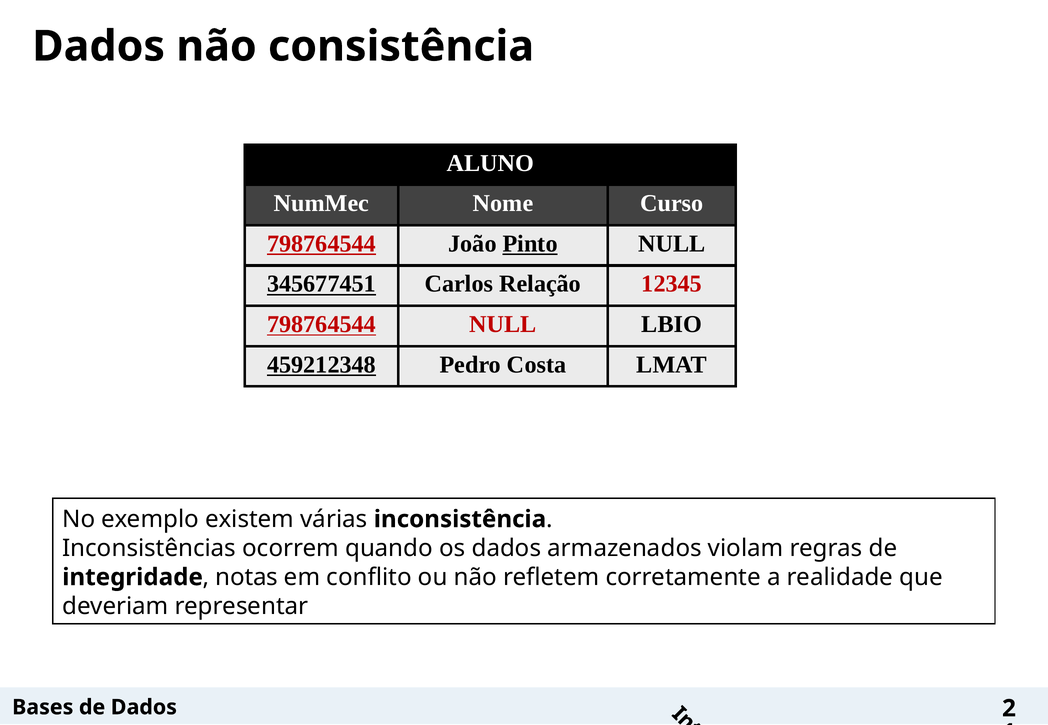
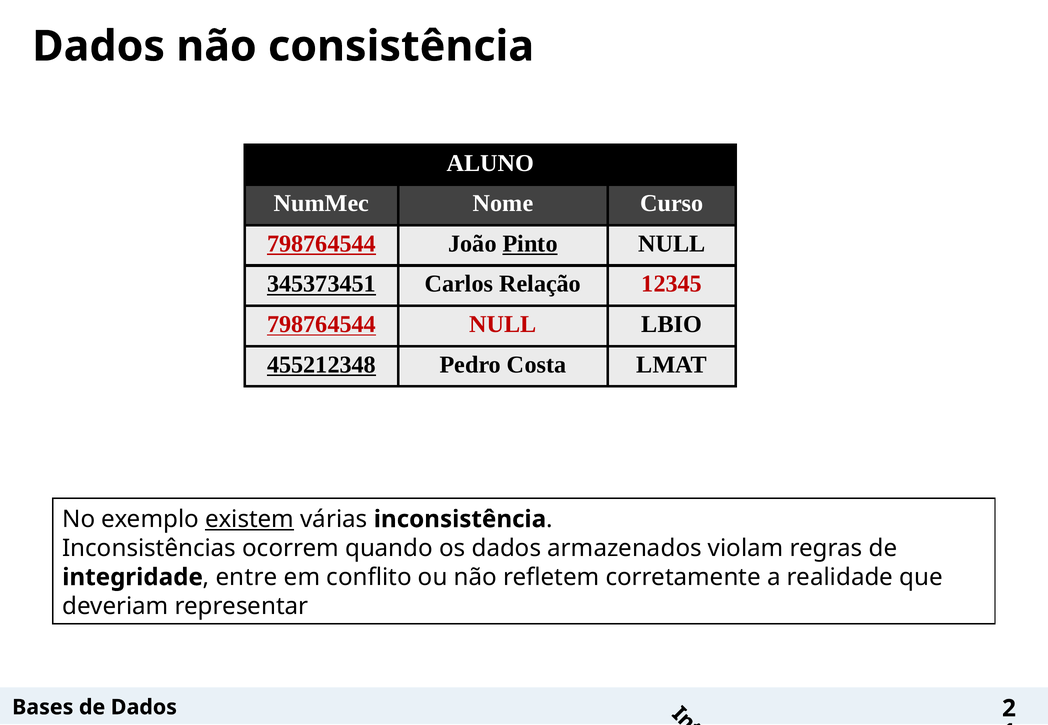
345677451: 345677451 -> 345373451 (322, 284)
459212348: 459212348 -> 455212348 (322, 365)
existem underline: none -> present (250, 520)
notas: notas -> entre (247, 578)
